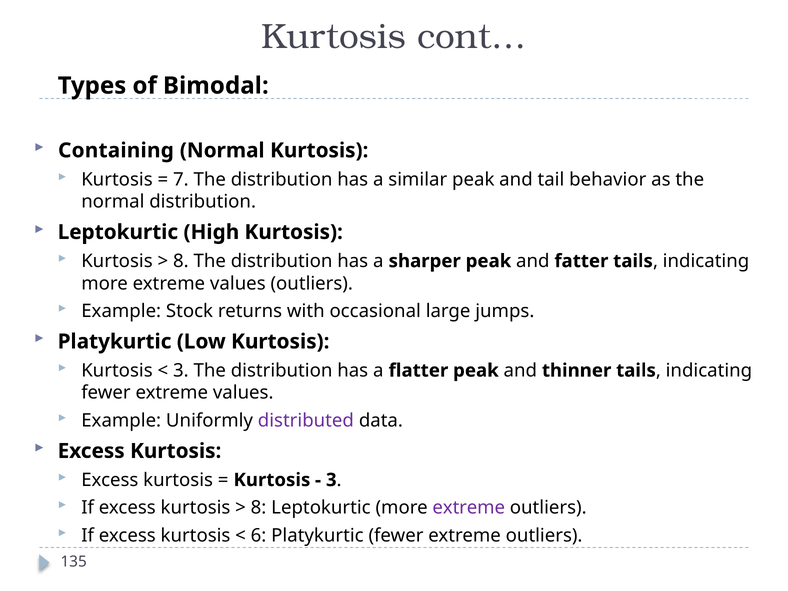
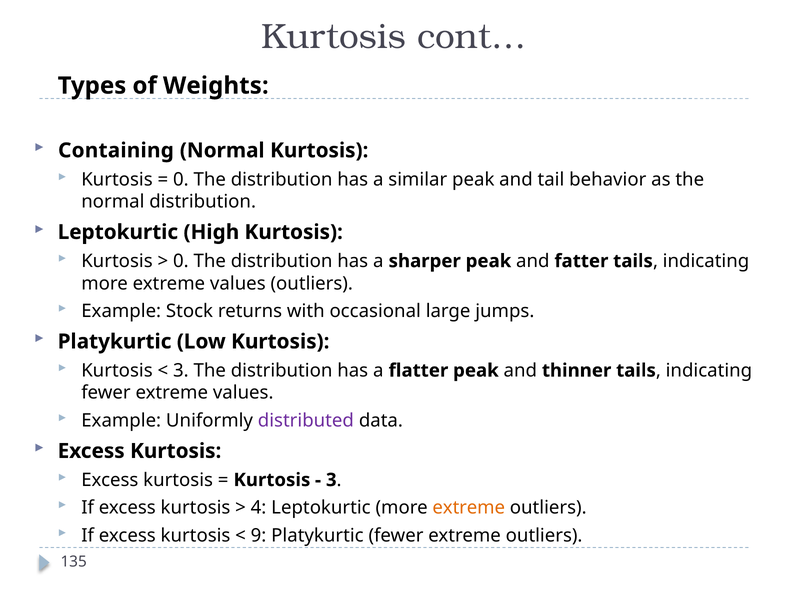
Bimodal: Bimodal -> Weights (216, 86)
7: 7 -> 0 (181, 179)
8: 8 -> 0 (181, 261)
8: 8 -> 4 (259, 508)
extreme colour: purple -> orange (469, 508)
6: 6 -> 9 (259, 536)
